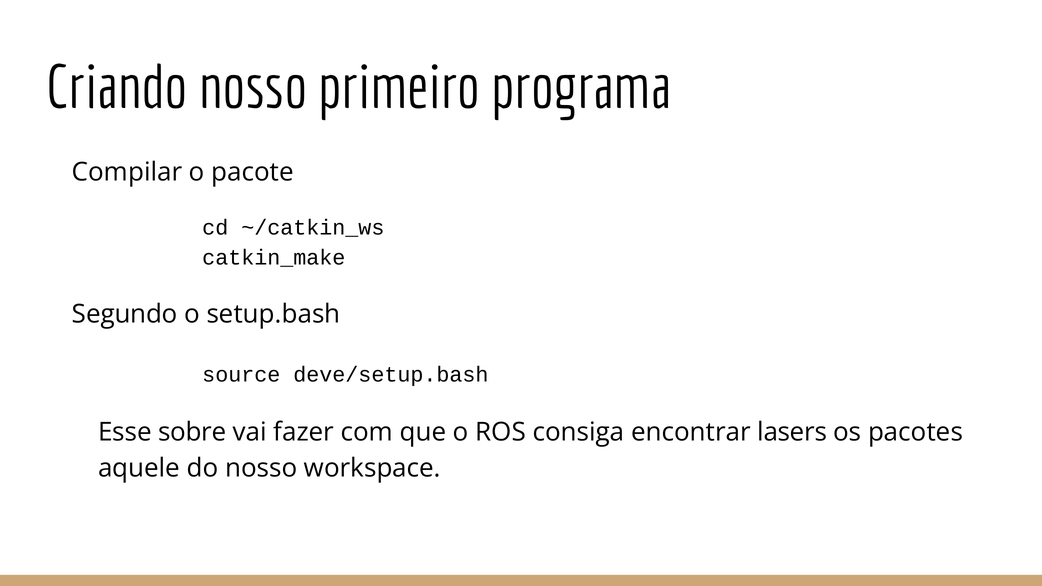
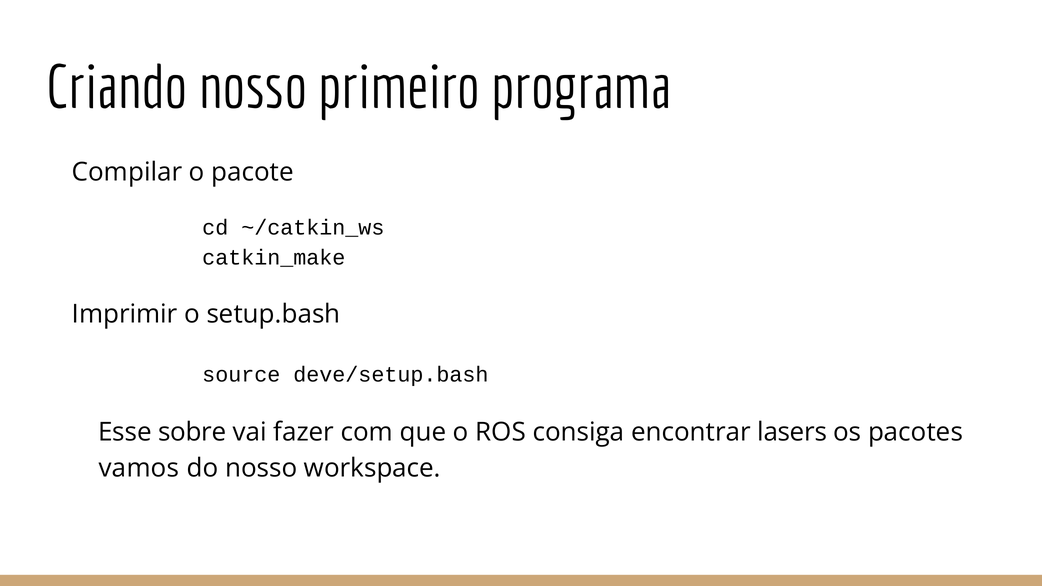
Segundo: Segundo -> Imprimir (125, 314)
aquele: aquele -> vamos (139, 468)
